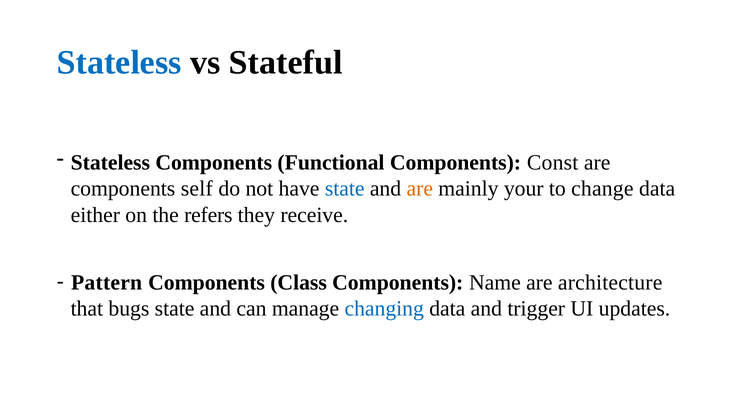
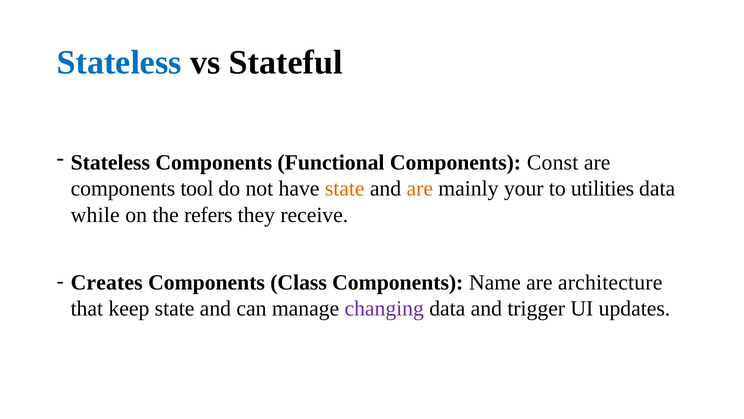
self: self -> tool (197, 189)
state colour: blue -> orange (345, 189)
change: change -> utilities (603, 189)
either: either -> while (95, 215)
Pattern: Pattern -> Creates (107, 282)
bugs: bugs -> keep (129, 308)
changing colour: blue -> purple (384, 308)
